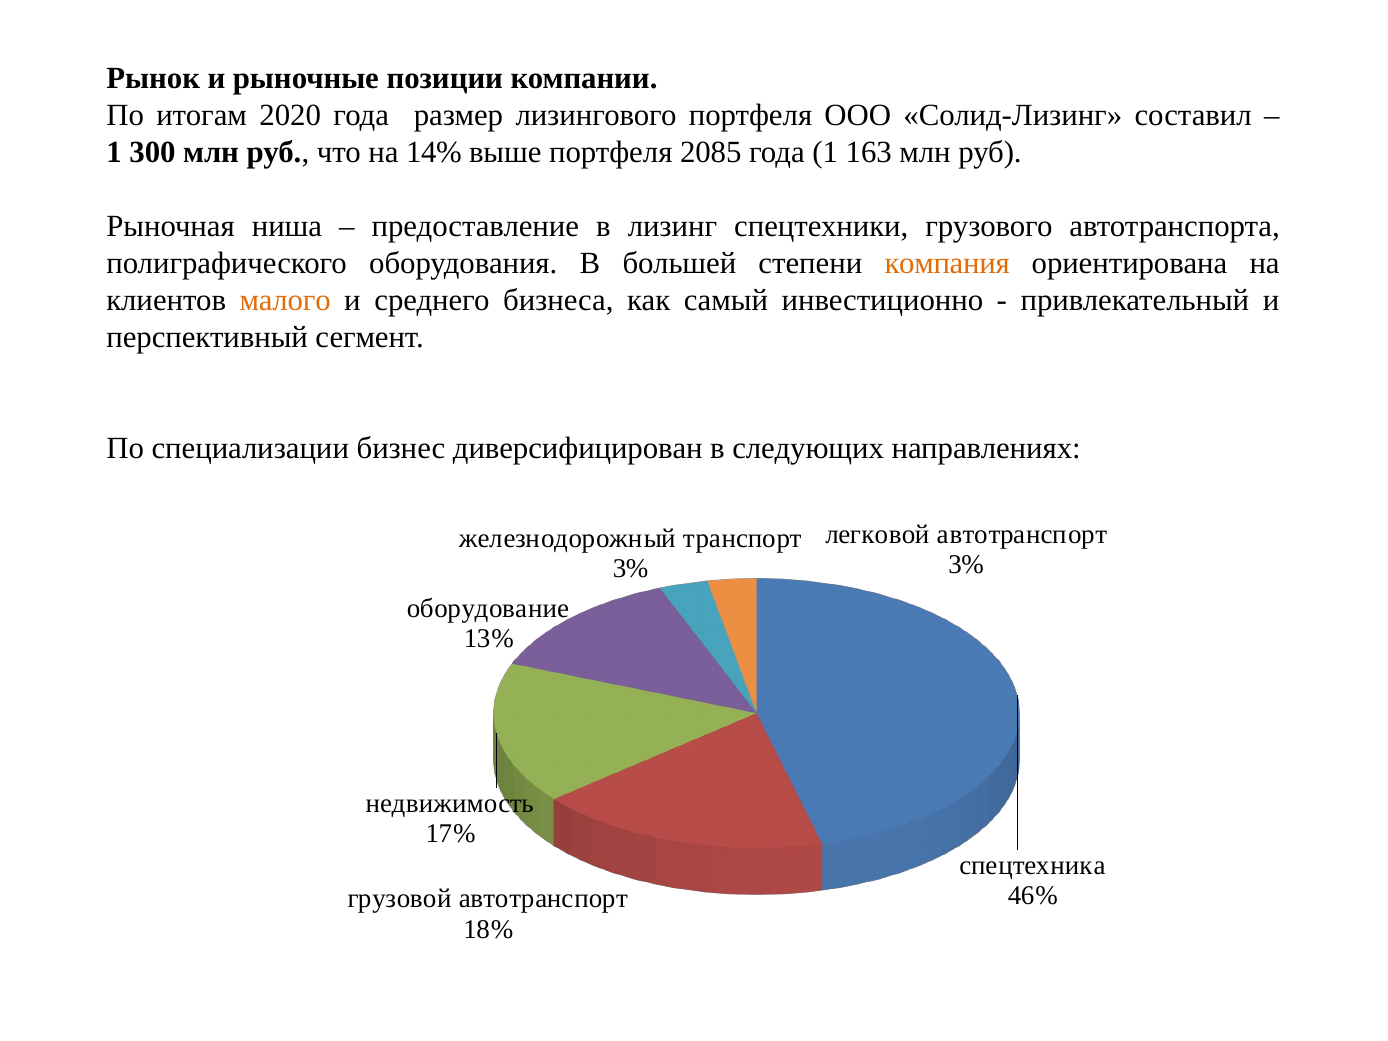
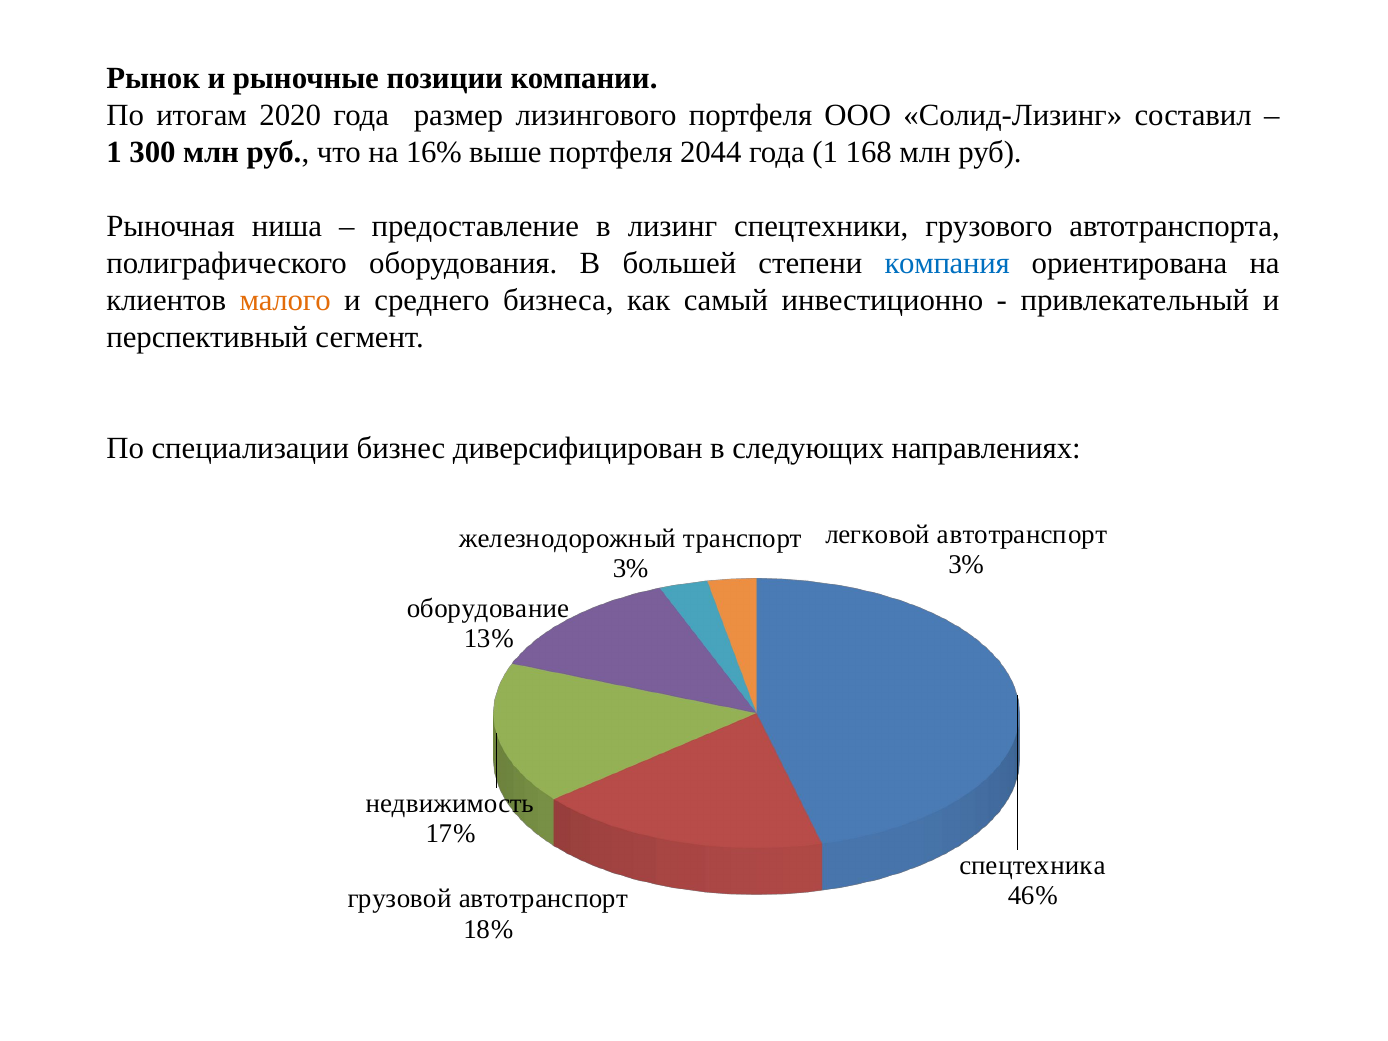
14%: 14% -> 16% (434, 152)
2085: 2085 -> 2044 (711, 152)
163: 163 -> 168 (869, 152)
компания colour: orange -> blue (947, 263)
